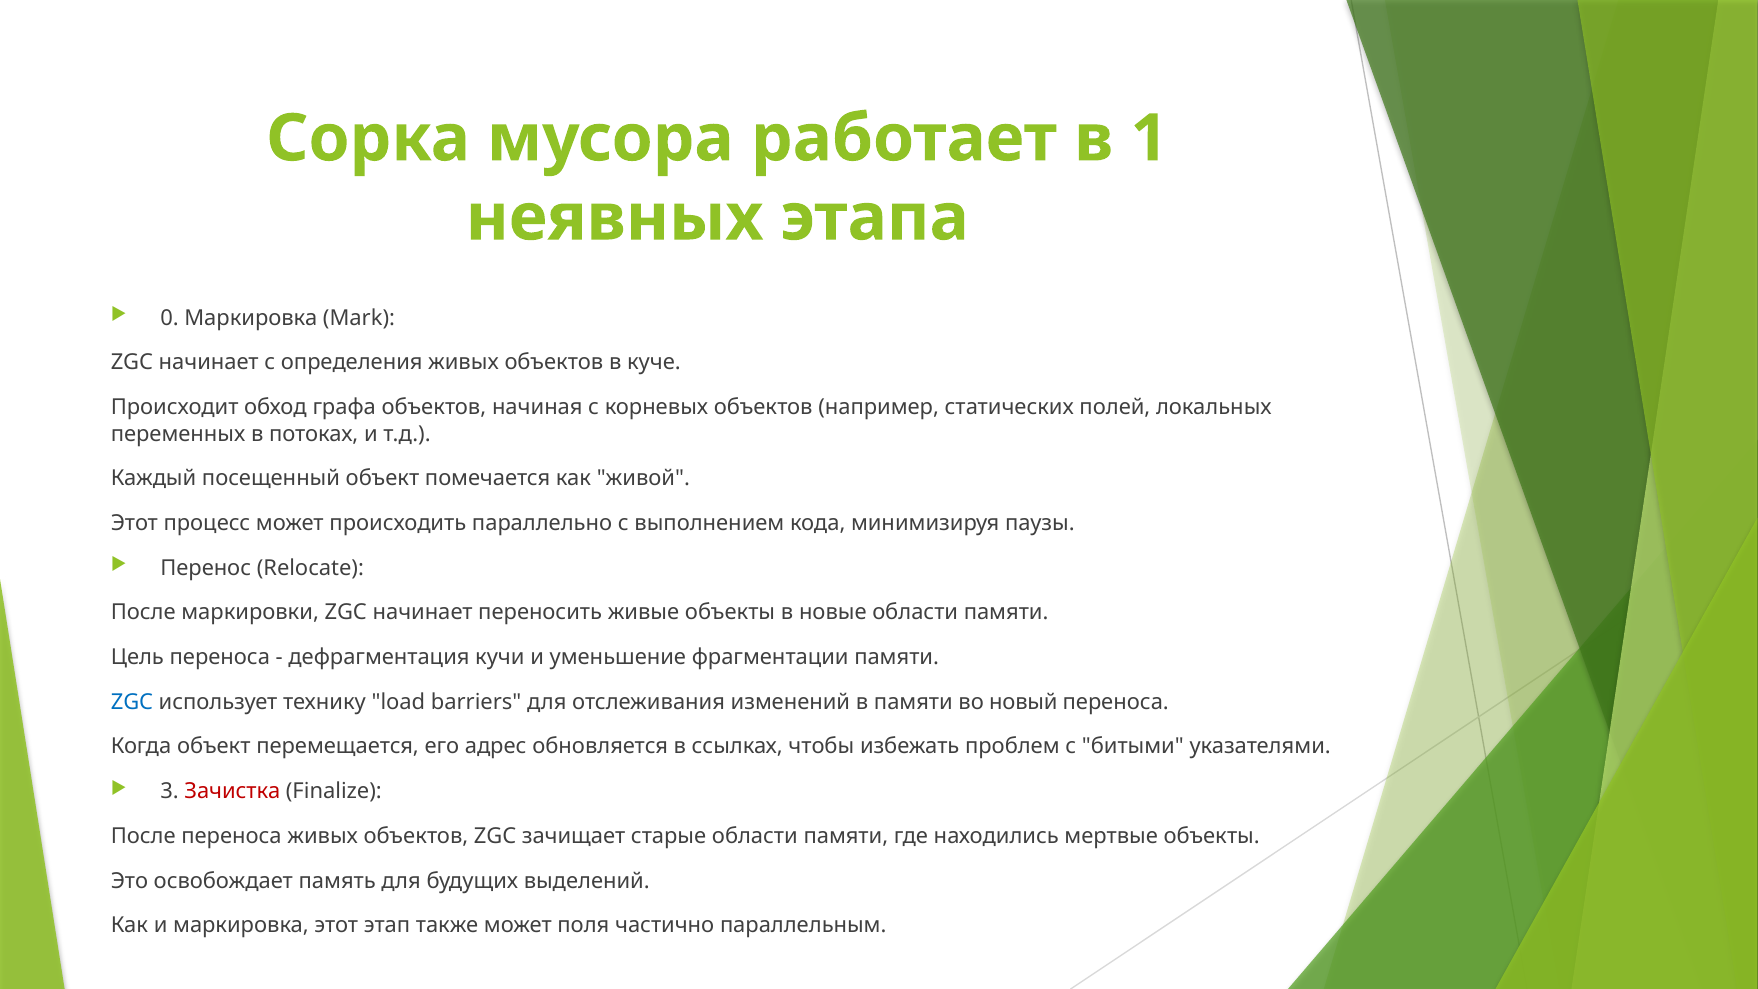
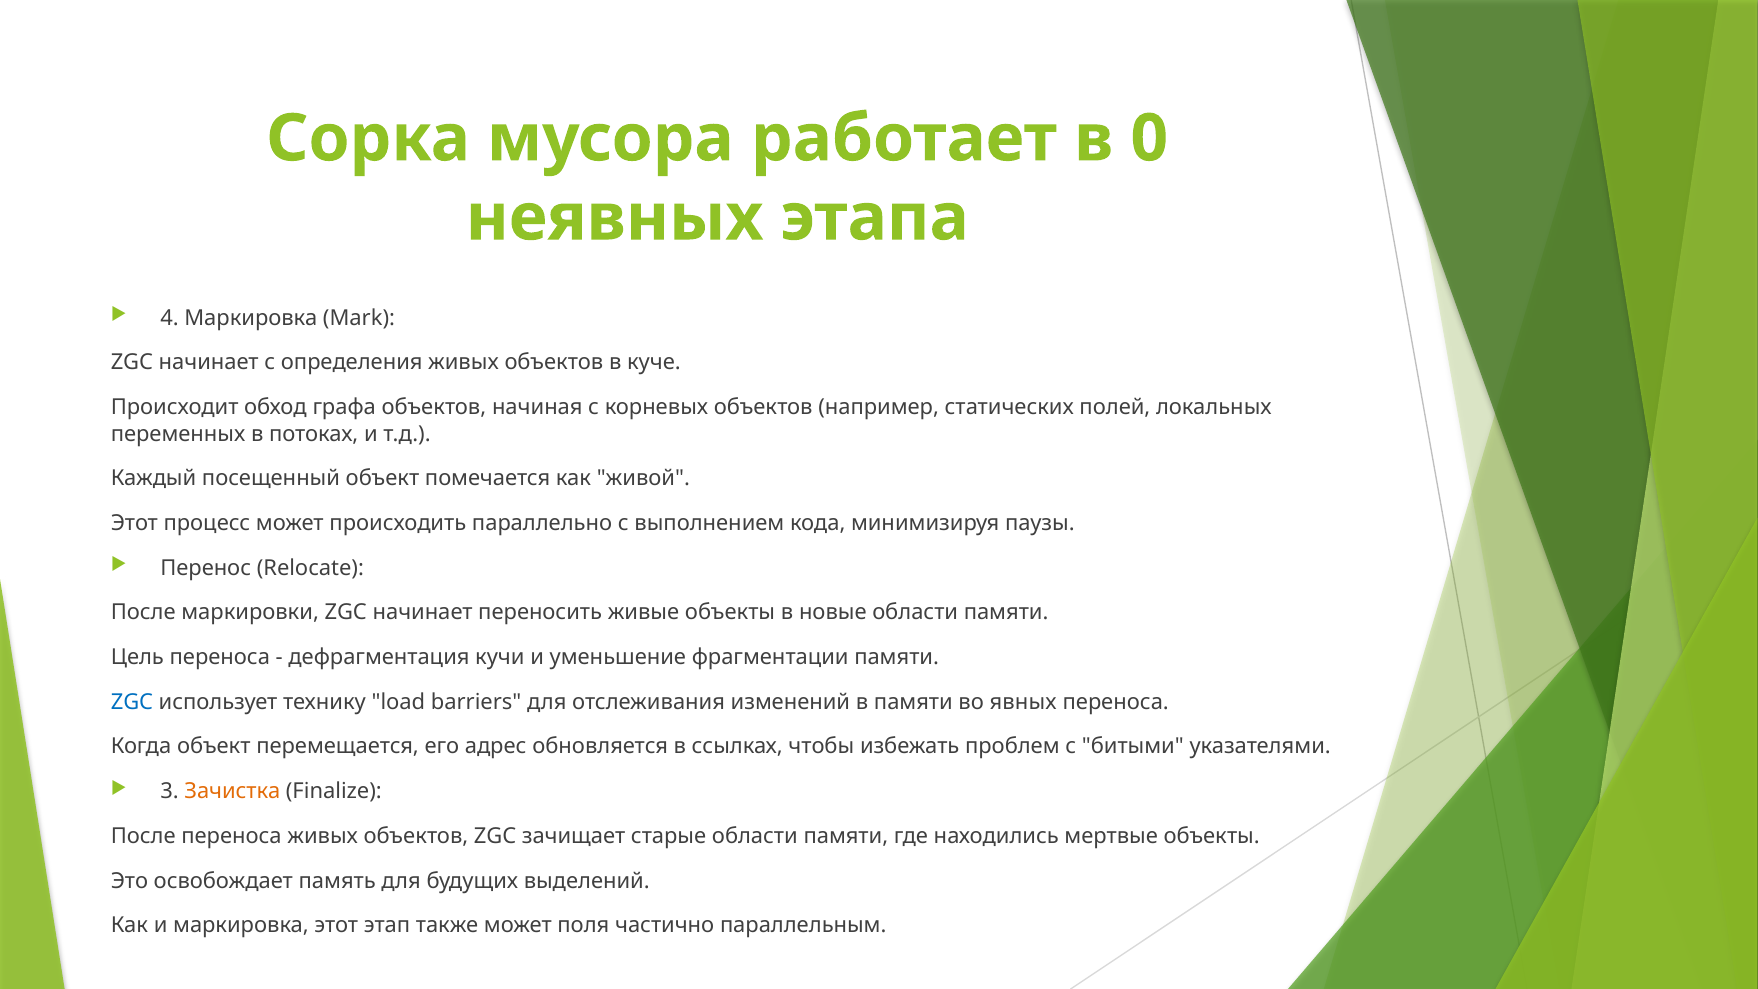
1: 1 -> 0 (1149, 139)
0: 0 -> 4 (170, 318)
новый: новый -> явных (1023, 702)
Зачистка colour: red -> orange (232, 791)
